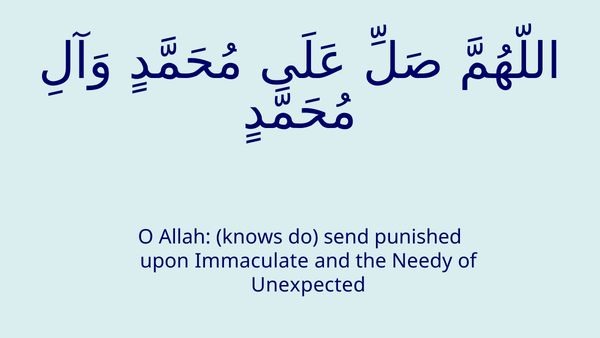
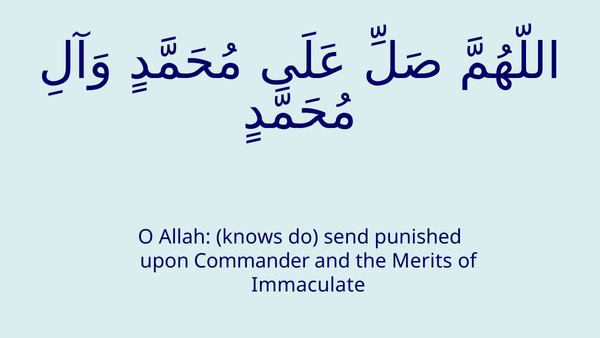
Immaculate: Immaculate -> Commander (252, 261)
Needy: Needy -> Merits (422, 261)
Unexpected: Unexpected -> Immaculate (308, 285)
